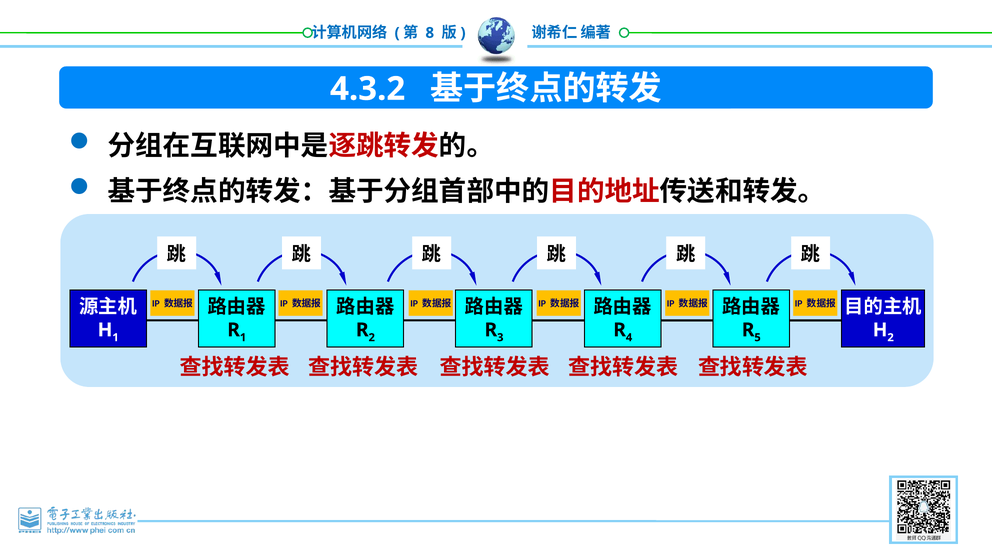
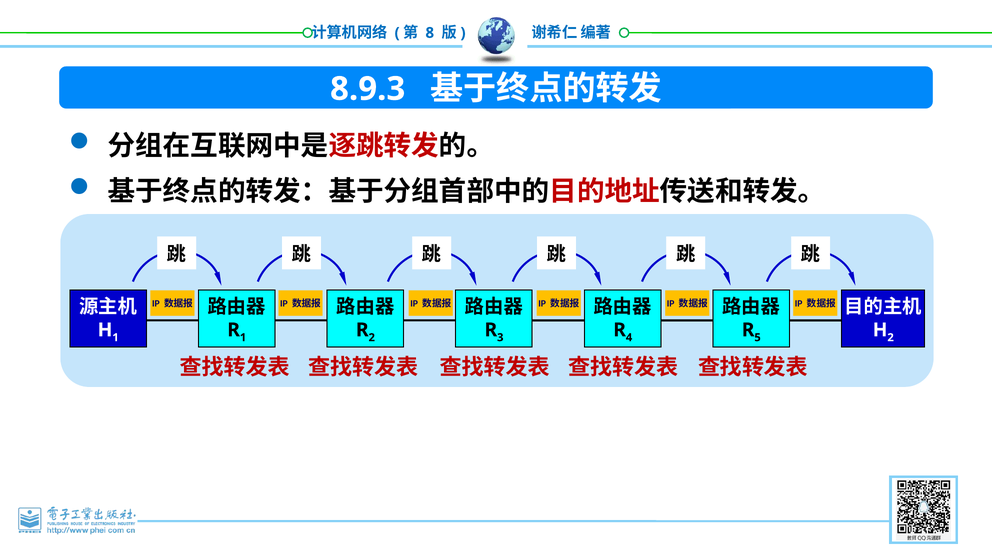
4.3.2: 4.3.2 -> 8.9.3 (368, 89)
